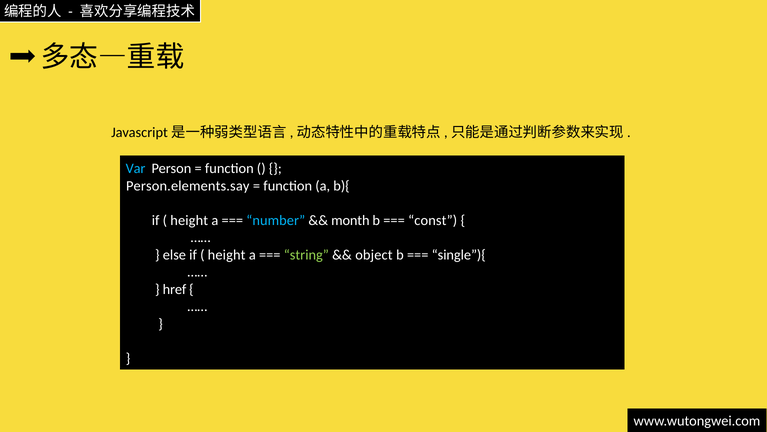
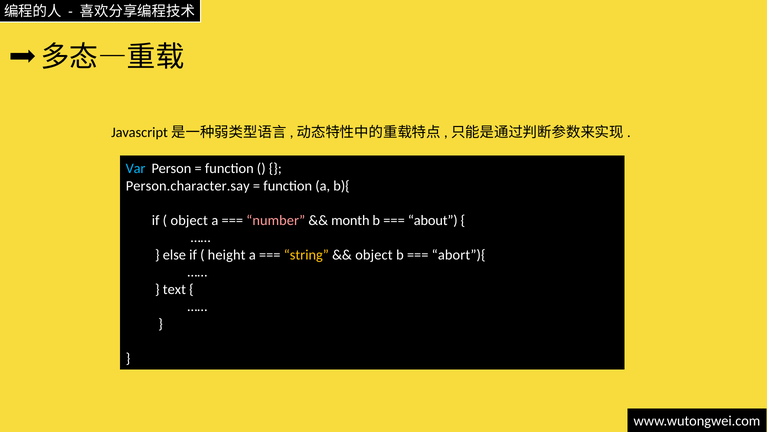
Person.elements.say: Person.elements.say -> Person.character.say (188, 186)
height: height -> object (189, 220)
number colour: light blue -> pink (276, 220)
const: const -> about (433, 220)
string colour: light green -> yellow (306, 255)
single”){: single”){ -> abort”){ (459, 255)
href: href -> text (174, 289)
